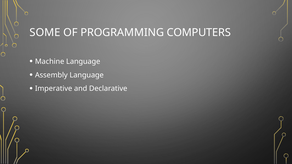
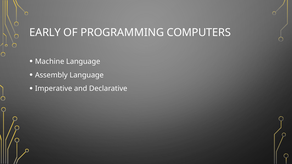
SOME: SOME -> EARLY (45, 32)
